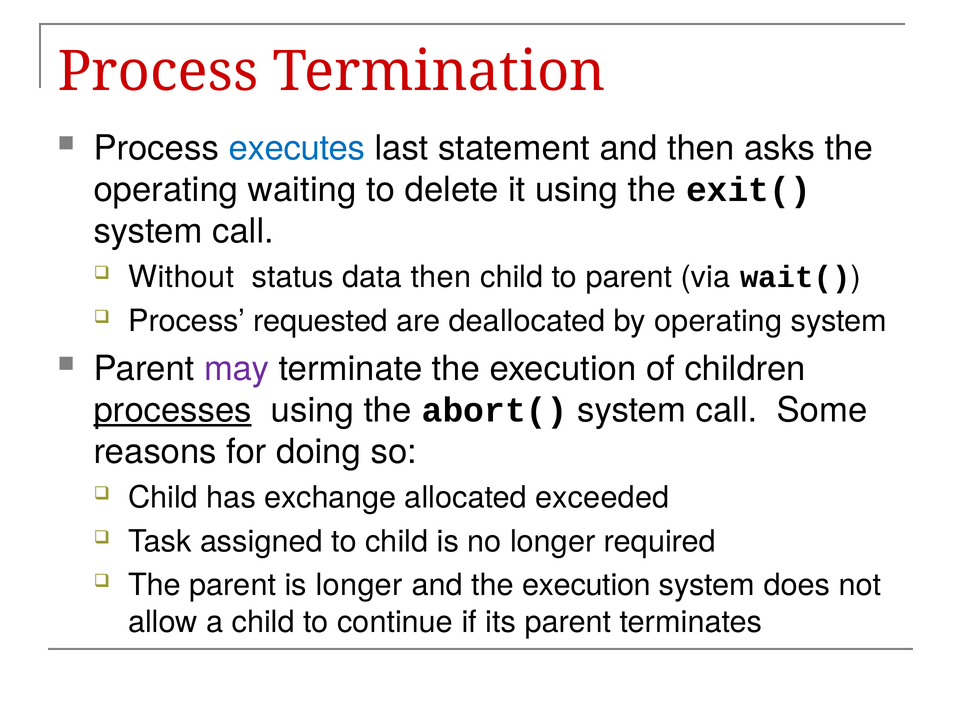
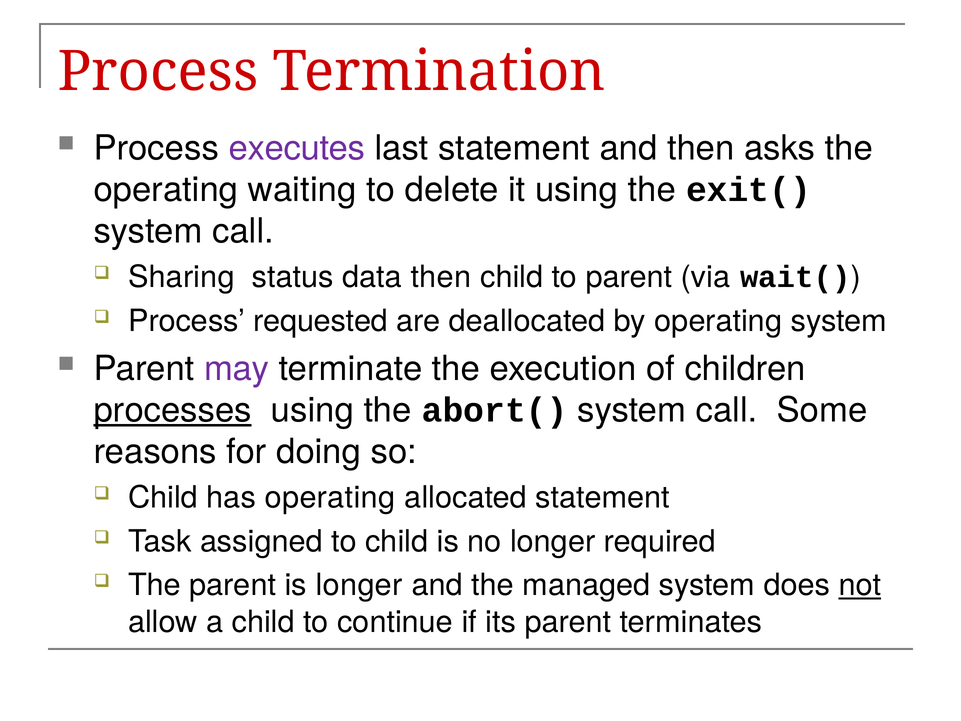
executes colour: blue -> purple (297, 148)
Without: Without -> Sharing (181, 277)
has exchange: exchange -> operating (330, 498)
allocated exceeded: exceeded -> statement (602, 498)
and the execution: execution -> managed (586, 585)
not underline: none -> present (860, 585)
